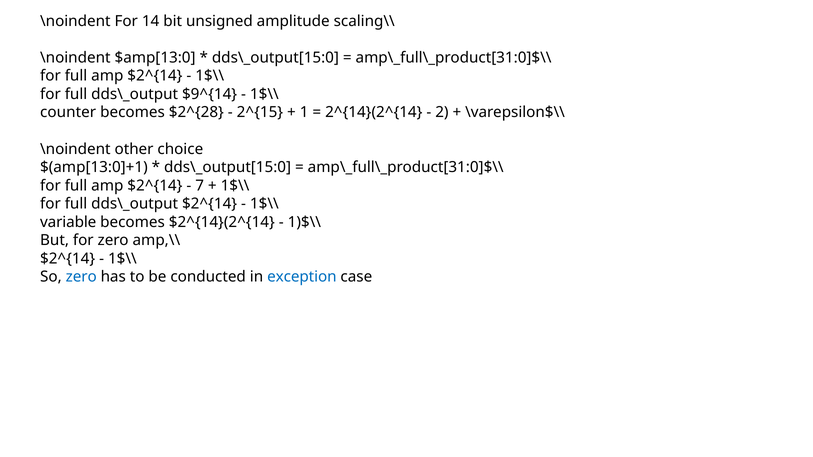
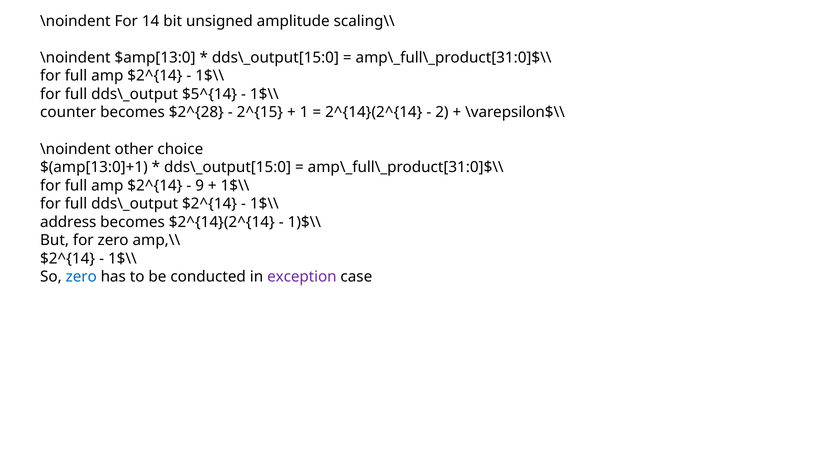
$9^{14: $9^{14 -> $5^{14 (210, 94)
7: 7 -> 9 (200, 186)
variable: variable -> address (68, 222)
exception colour: blue -> purple (302, 277)
